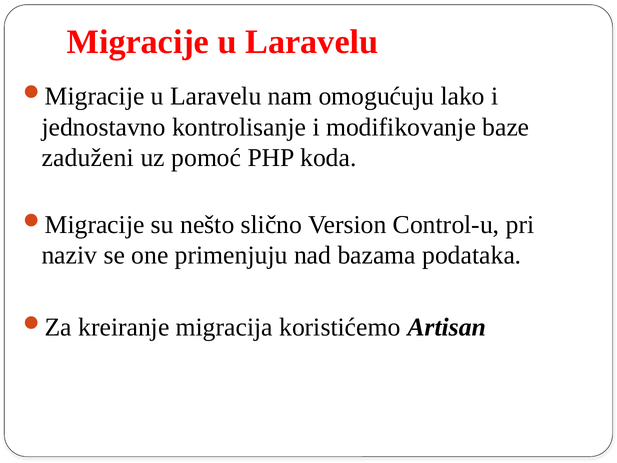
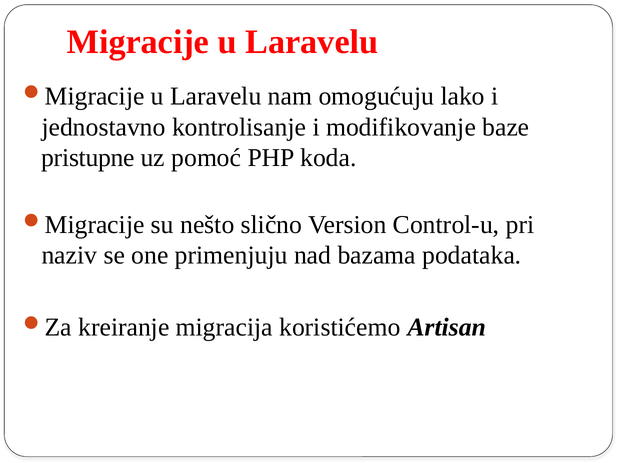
zaduženi: zaduženi -> pristupne (88, 158)
